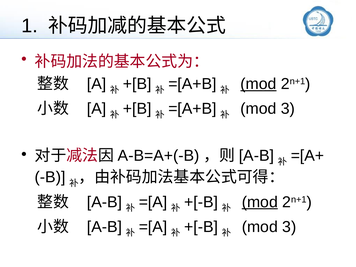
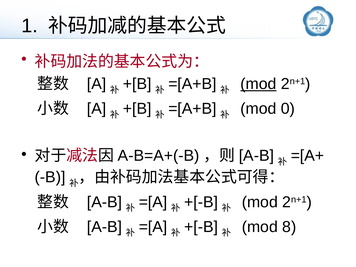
3: 3 -> 0 (288, 109)
mod underline: present -> none (260, 202)
3: 3 -> 8 (289, 227)
